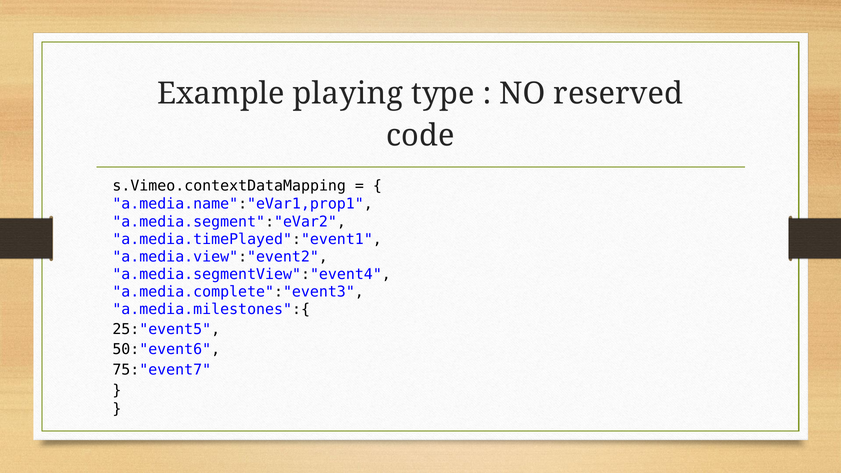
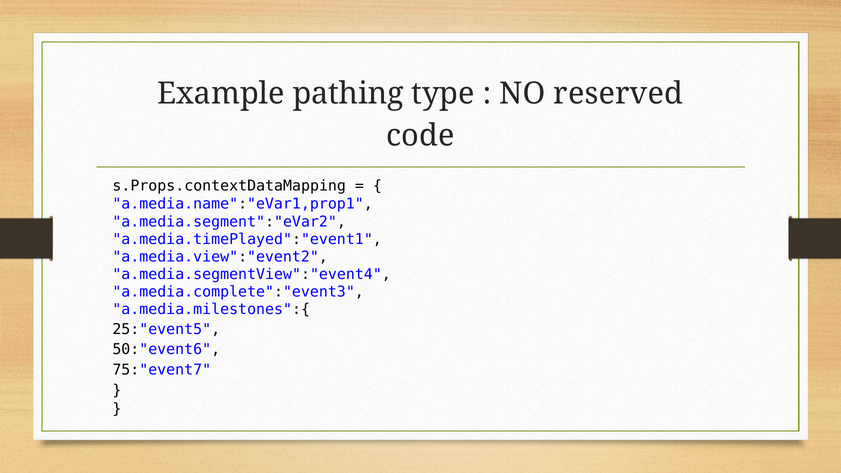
playing: playing -> pathing (348, 94)
s.Vimeo.contextDataMapping: s.Vimeo.contextDataMapping -> s.Props.contextDataMapping (229, 186)
